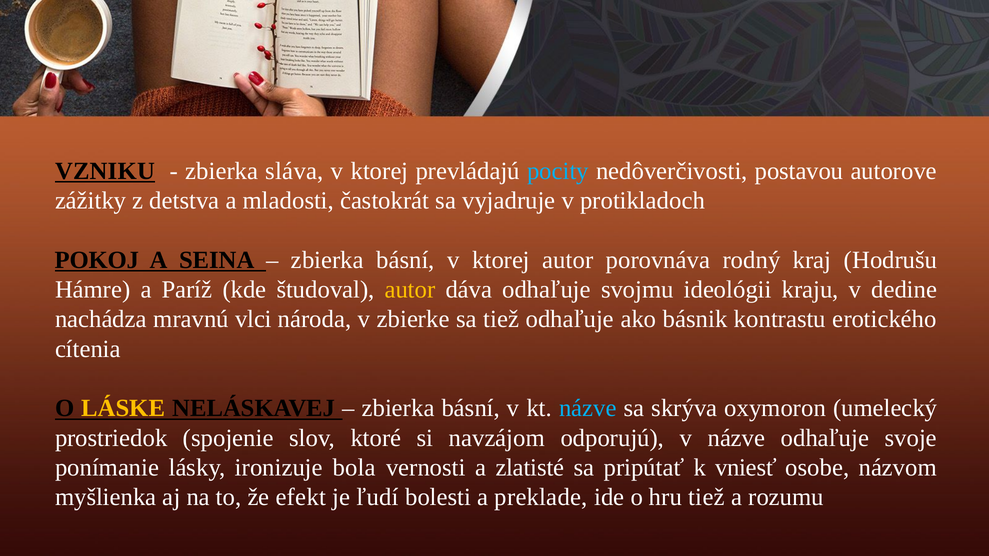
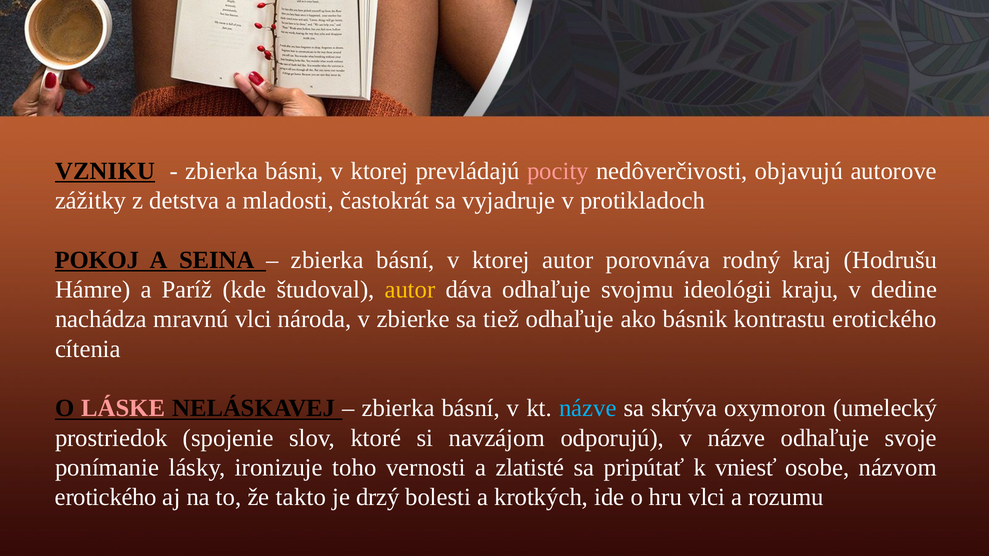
sláva: sláva -> básni (295, 171)
pocity colour: light blue -> pink (558, 171)
postavou: postavou -> objavujú (799, 171)
LÁSKE colour: yellow -> pink (123, 408)
bola: bola -> toho (354, 468)
myšlienka: myšlienka -> erotického (106, 497)
efekt: efekt -> takto (301, 497)
ľudí: ľudí -> drzý (378, 497)
preklade: preklade -> krotkých (541, 497)
hru tiež: tiež -> vlci (707, 497)
